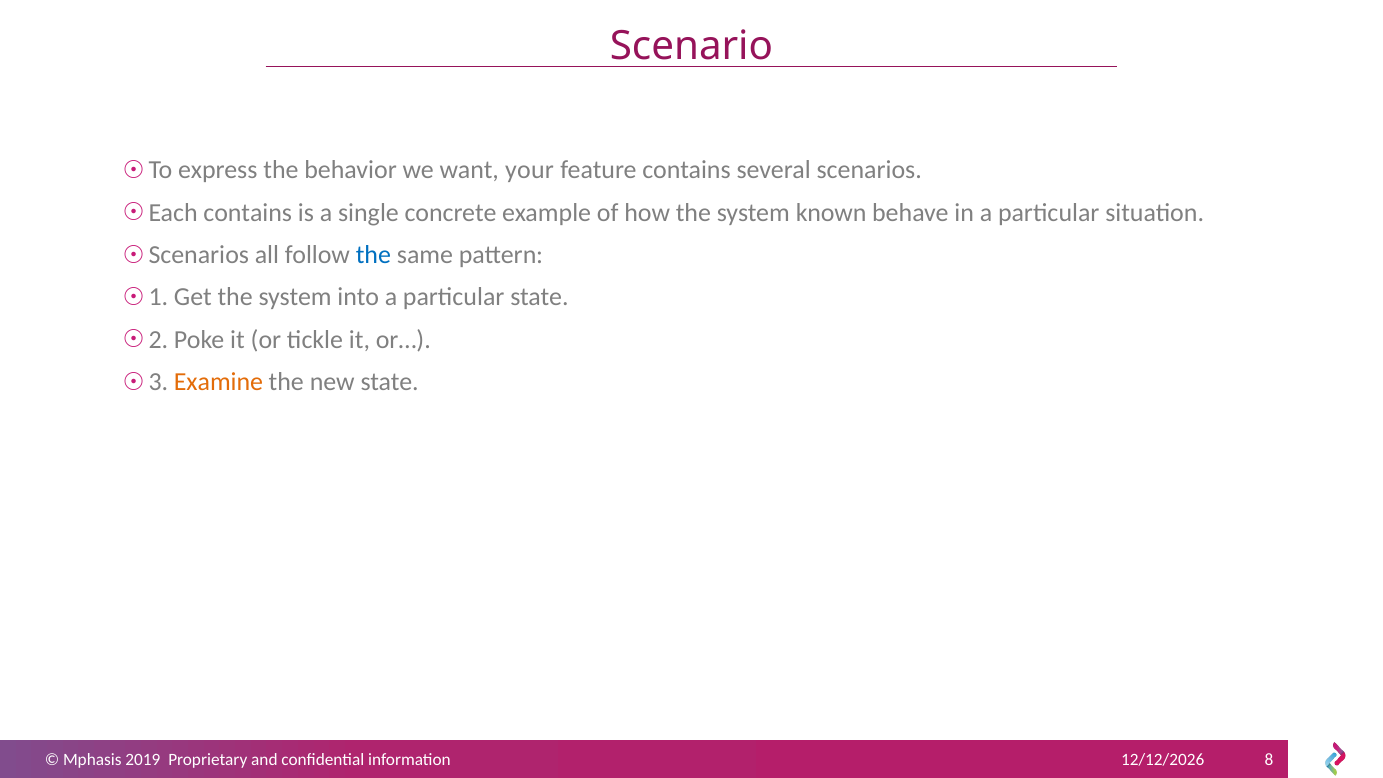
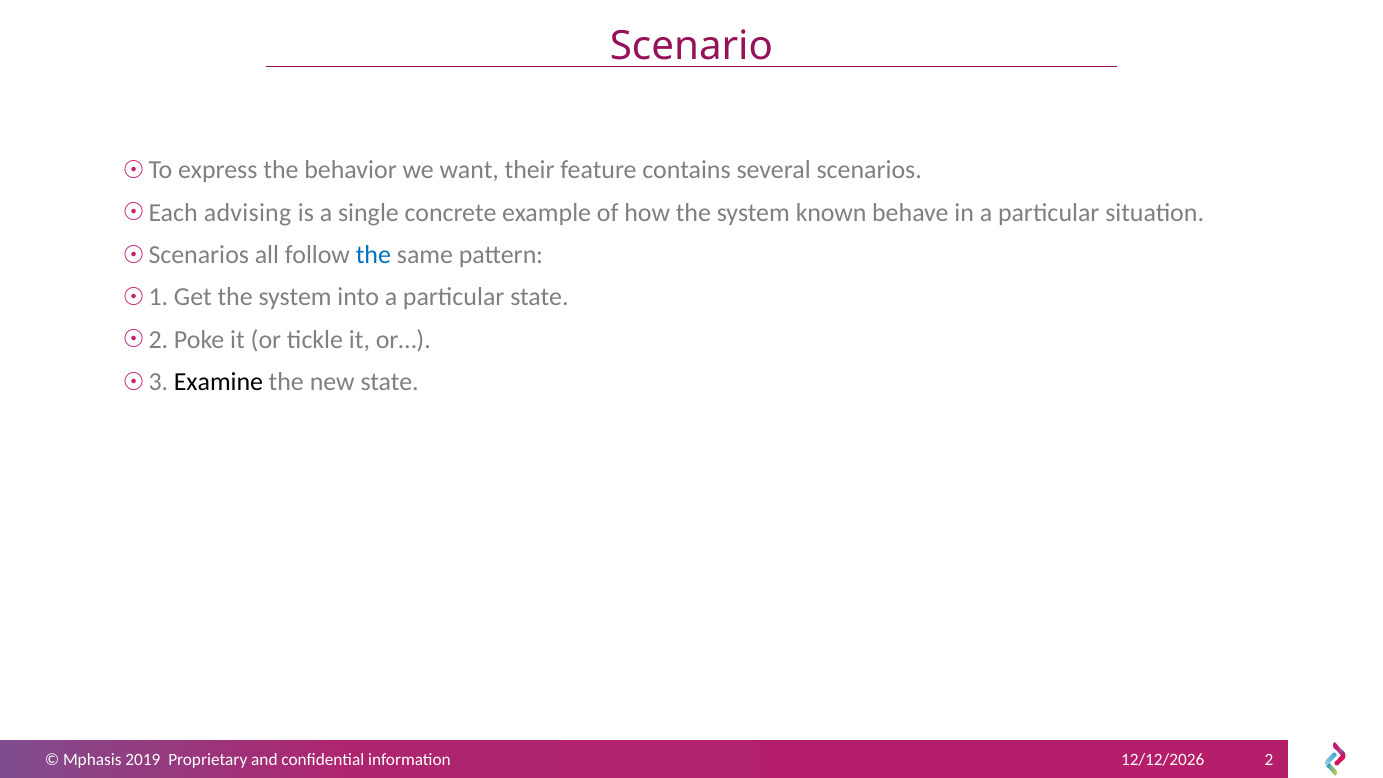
your: your -> their (530, 170)
contains: contains -> advising (248, 212)
Examine colour: orange -> black (218, 382)
8: 8 -> 2 (1269, 760)
